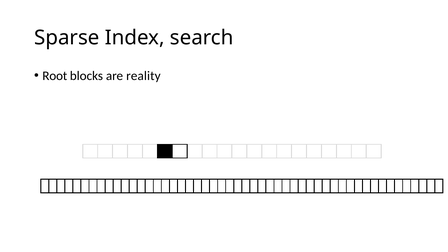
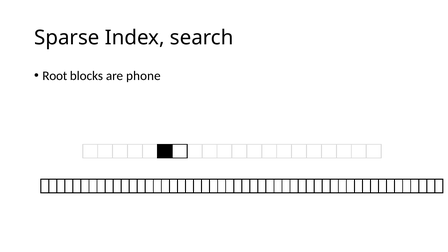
reality: reality -> phone (143, 76)
